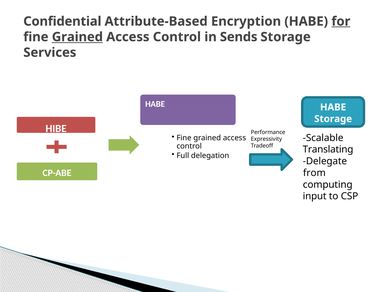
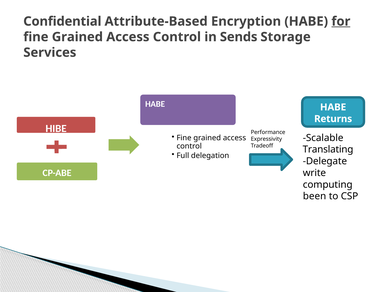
Grained underline: present -> none (77, 37)
Storage: Storage -> Returns (333, 119)
from: from -> write (314, 173)
input: input -> been (315, 197)
